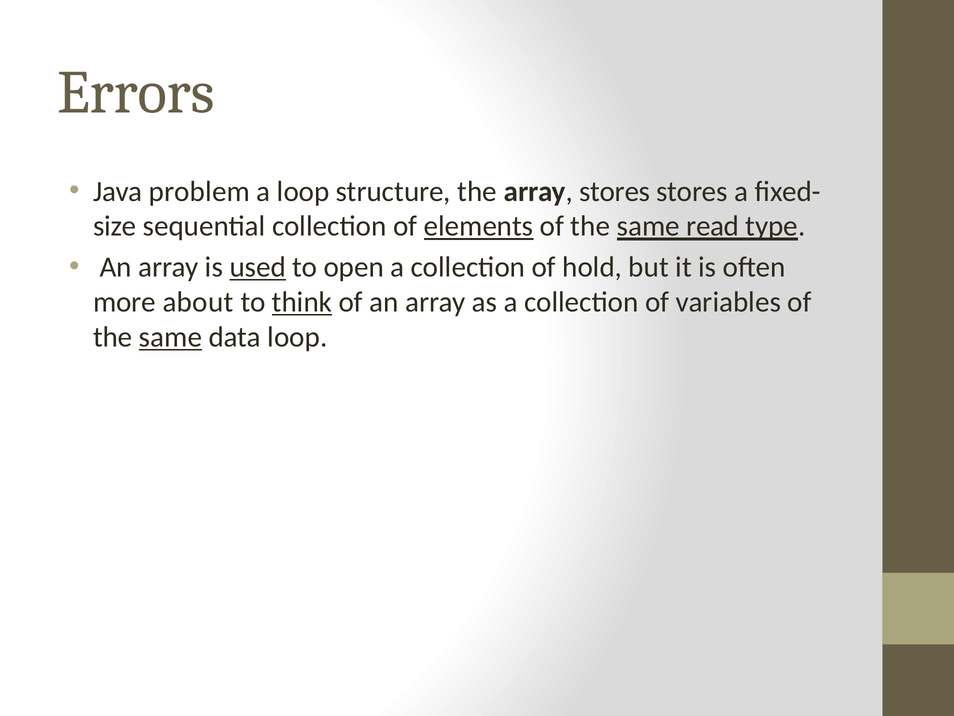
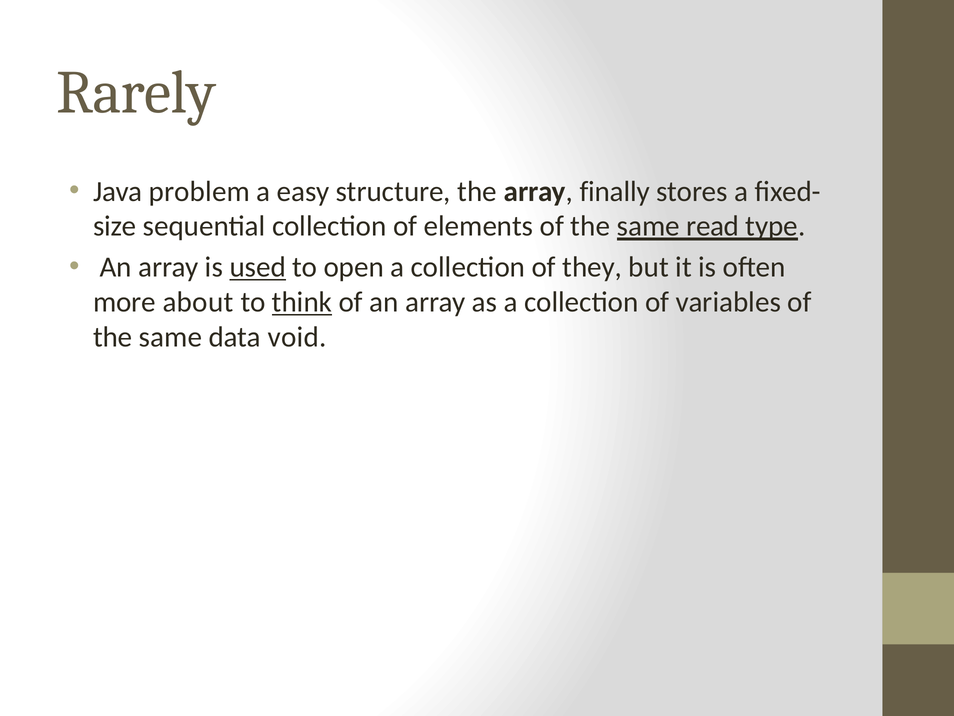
Errors: Errors -> Rarely (136, 93)
a loop: loop -> easy (303, 191)
array stores: stores -> finally (615, 191)
elements underline: present -> none (479, 226)
hold: hold -> they (592, 267)
same underline: present -> none (170, 337)
data loop: loop -> void (297, 337)
